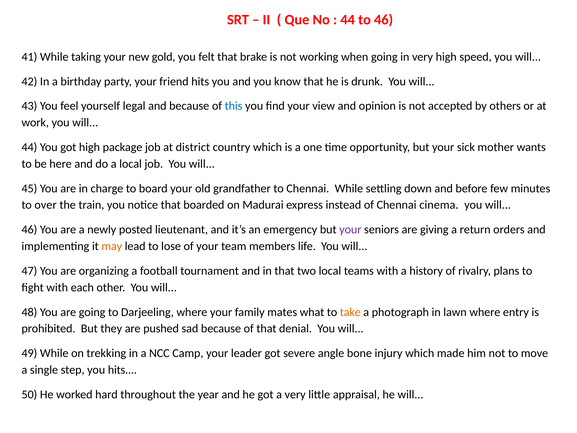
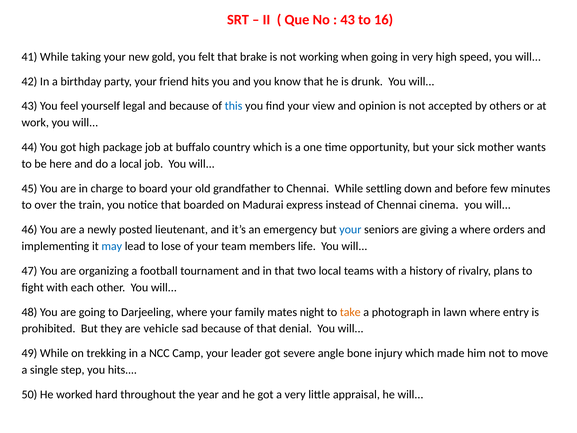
44: 44 -> 43 (348, 20)
to 46: 46 -> 16 (384, 20)
district: district -> buffalo (193, 147)
your colour: purple -> blue (350, 230)
a return: return -> where (475, 230)
may colour: orange -> blue (112, 246)
what: what -> night (312, 312)
pushed: pushed -> vehicle (161, 328)
